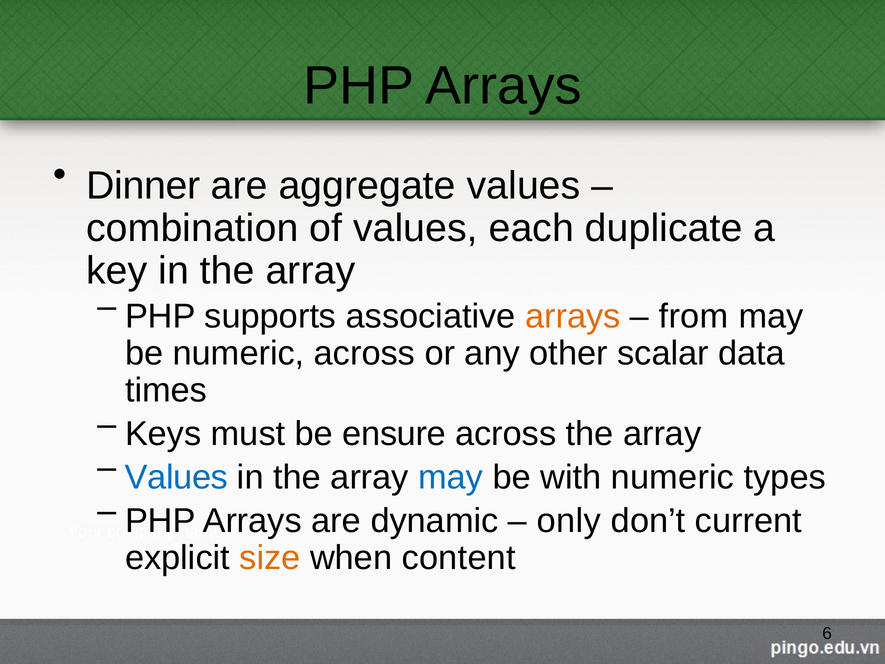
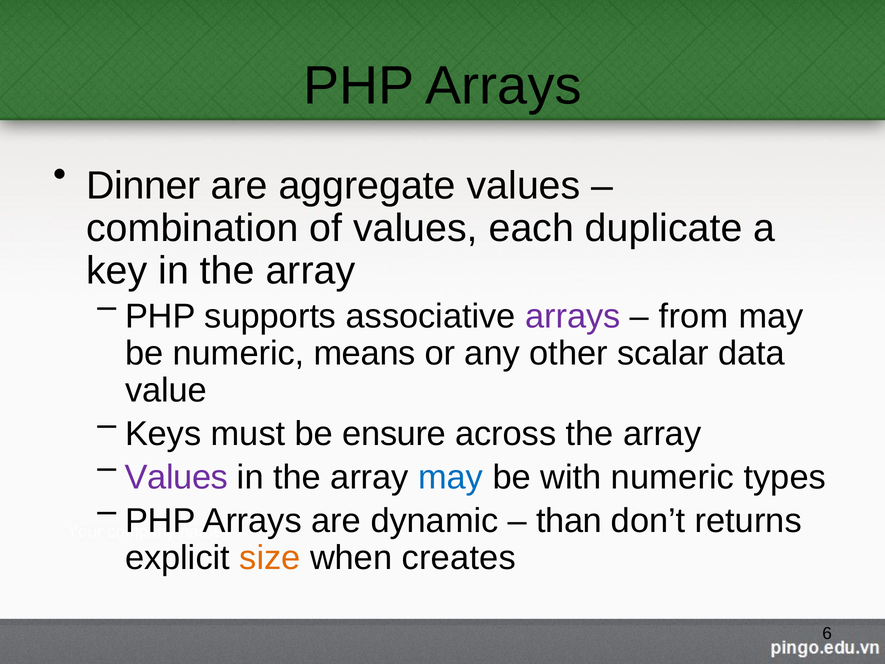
arrays colour: orange -> purple (573, 316)
numeric across: across -> means (365, 353)
times: times -> value (166, 390)
Values colour: blue -> purple (176, 477)
only: only -> than (569, 521)
current: current -> returns (748, 521)
content: content -> creates (459, 558)
